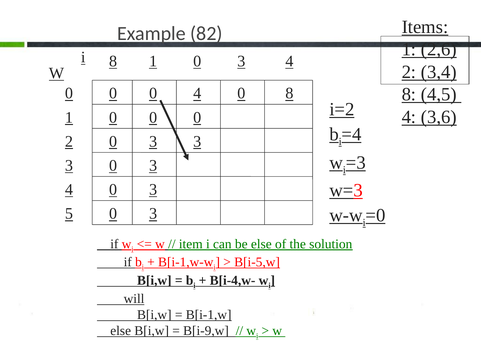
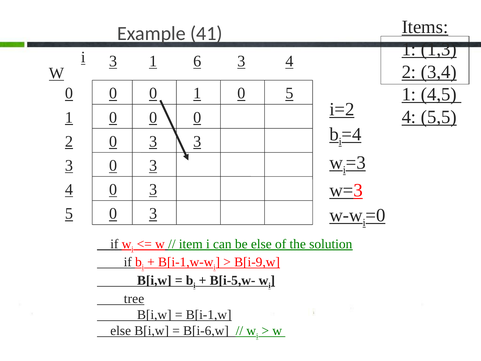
82: 82 -> 41 (206, 33)
2,6: 2,6 -> 1,3 (439, 49)
i 8: 8 -> 3 (113, 61)
1 0: 0 -> 6 (197, 61)
8: 8 -> 1 (409, 94)
4: 4 -> 1 (197, 93)
0 8: 8 -> 5 (289, 93)
3,6: 3,6 -> 5,5 (439, 117)
B[i-5,w: B[i-5,w -> B[i-9,w (257, 262)
B[i-4,w-: B[i-4,w- -> B[i-5,w- (233, 280)
will: will -> tree (134, 299)
B[i-9,w: B[i-9,w -> B[i-6,w (206, 331)
